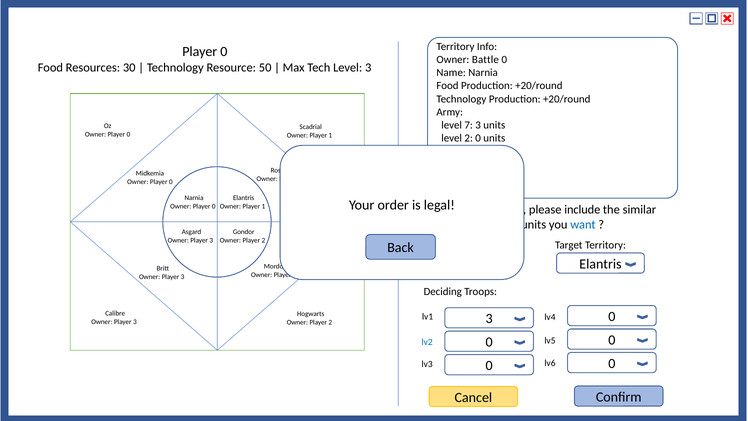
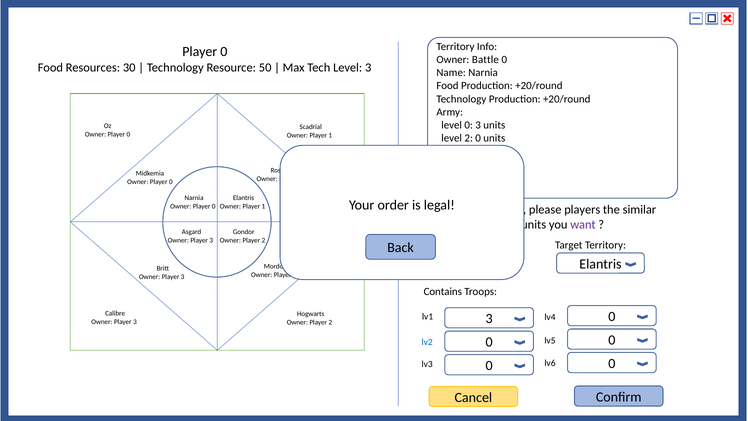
level 7: 7 -> 0 (469, 125)
include: include -> players (582, 209)
want colour: blue -> purple (583, 224)
Deciding: Deciding -> Contains (443, 292)
